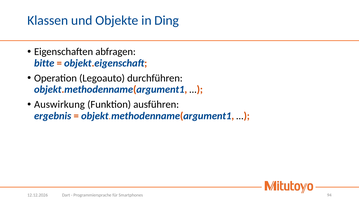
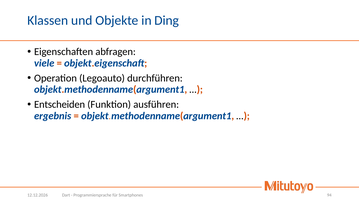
bitte: bitte -> viele (44, 63)
Auswirkung: Auswirkung -> Entscheiden (60, 104)
